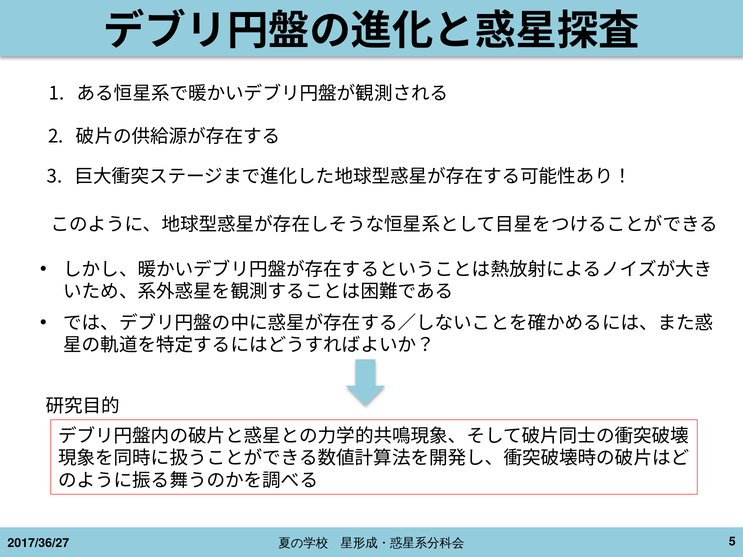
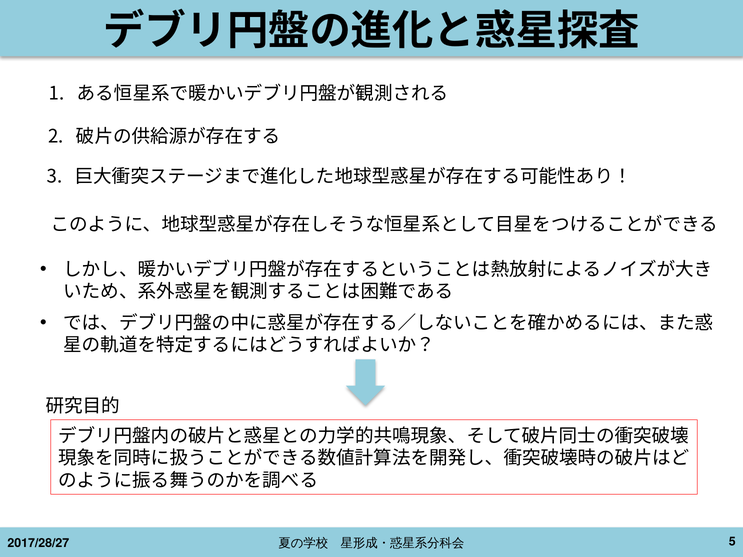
2017/36/27: 2017/36/27 -> 2017/28/27 (38, 543)
